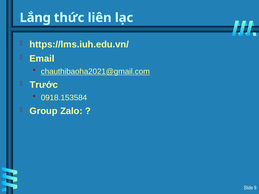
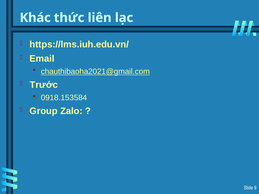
Lắng: Lắng -> Khác (35, 18)
